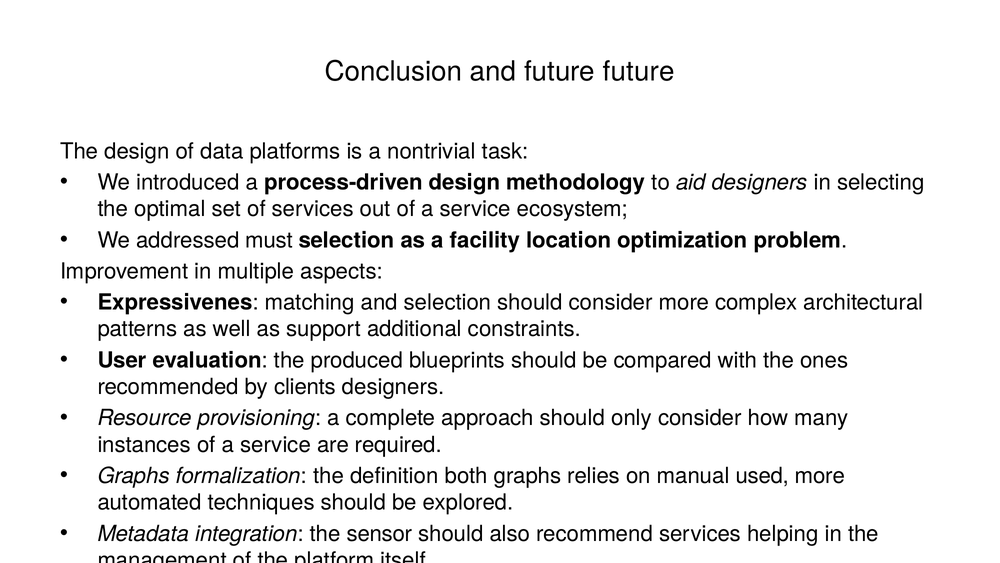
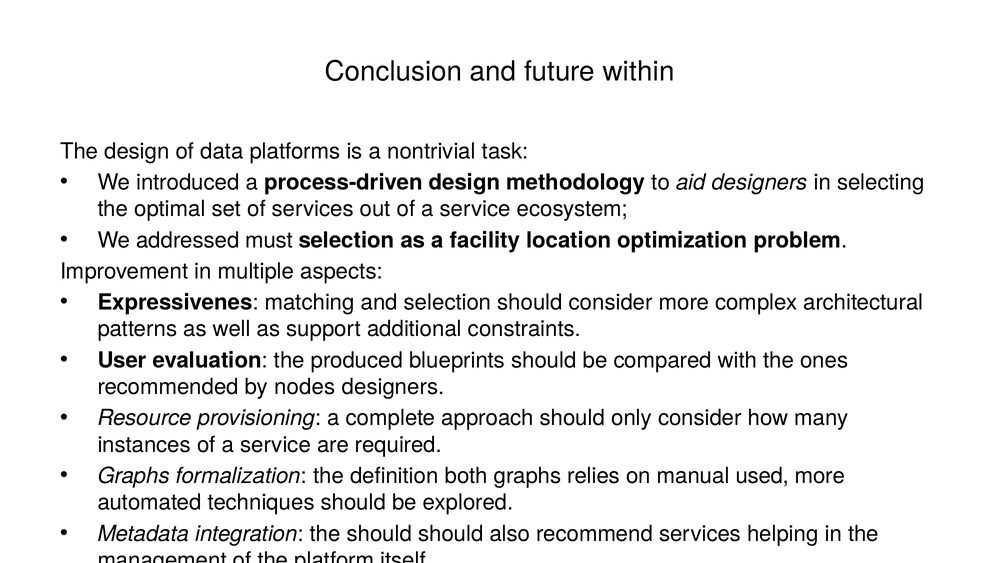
future future: future -> within (639, 71)
clients: clients -> nodes (305, 387)
the sensor: sensor -> should (379, 533)
